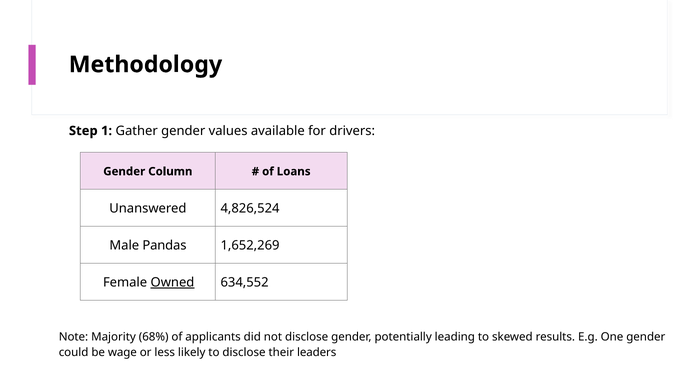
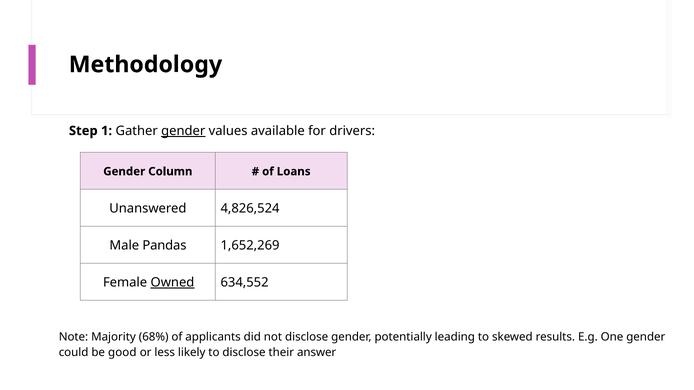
gender underline: none -> present (183, 131)
wage: wage -> good (122, 353)
leaders: leaders -> answer (317, 353)
